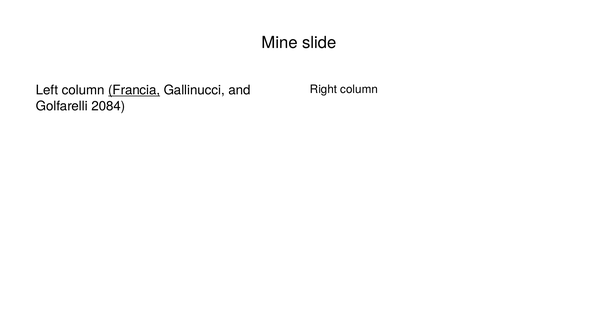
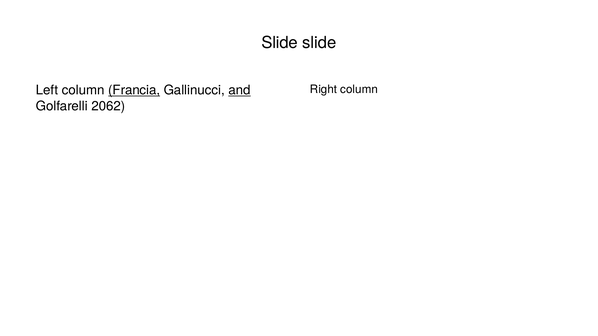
Mine: Mine -> Slide (280, 43)
and underline: none -> present (239, 90)
2084: 2084 -> 2062 (108, 106)
